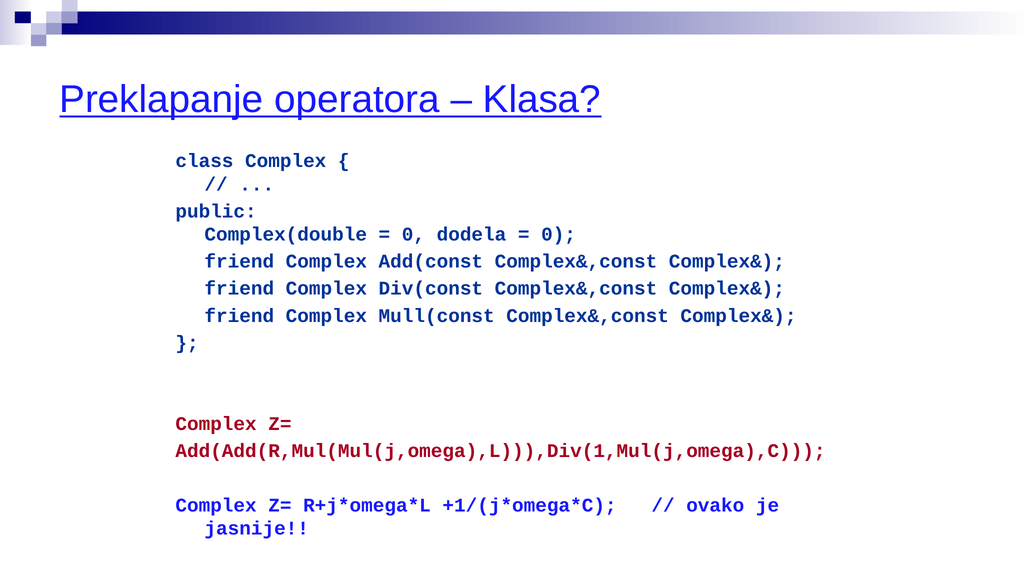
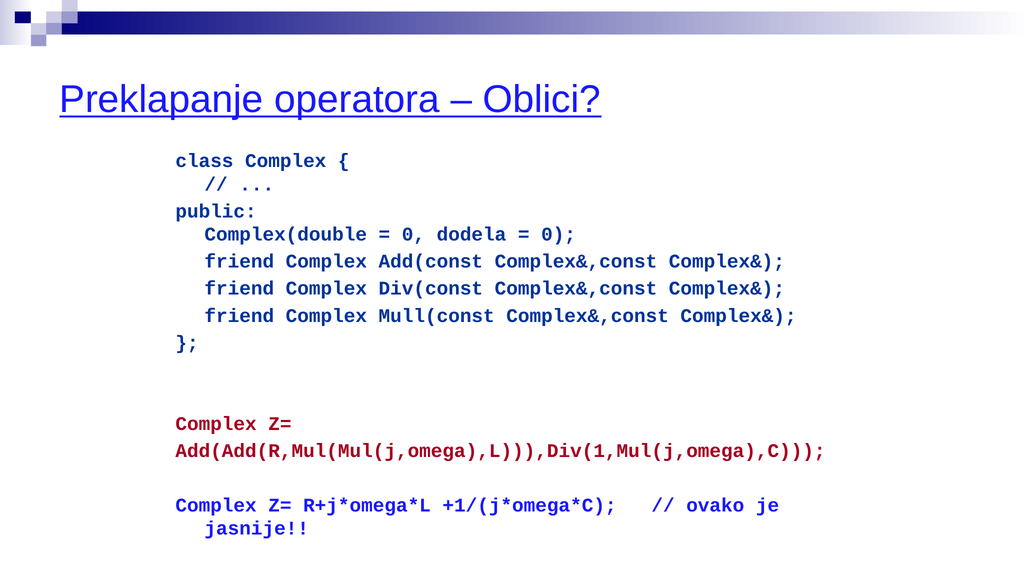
Klasa: Klasa -> Oblici (542, 99)
